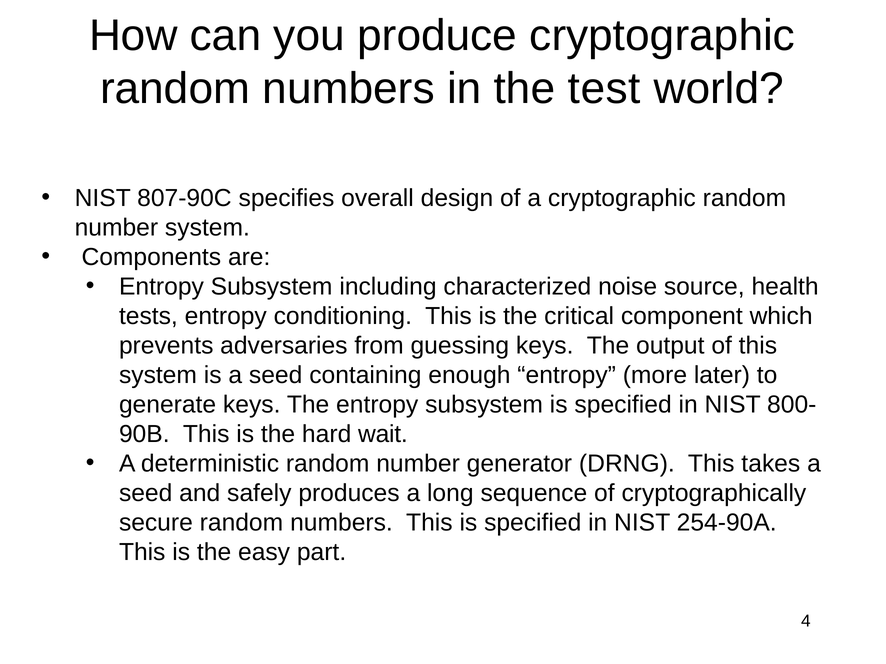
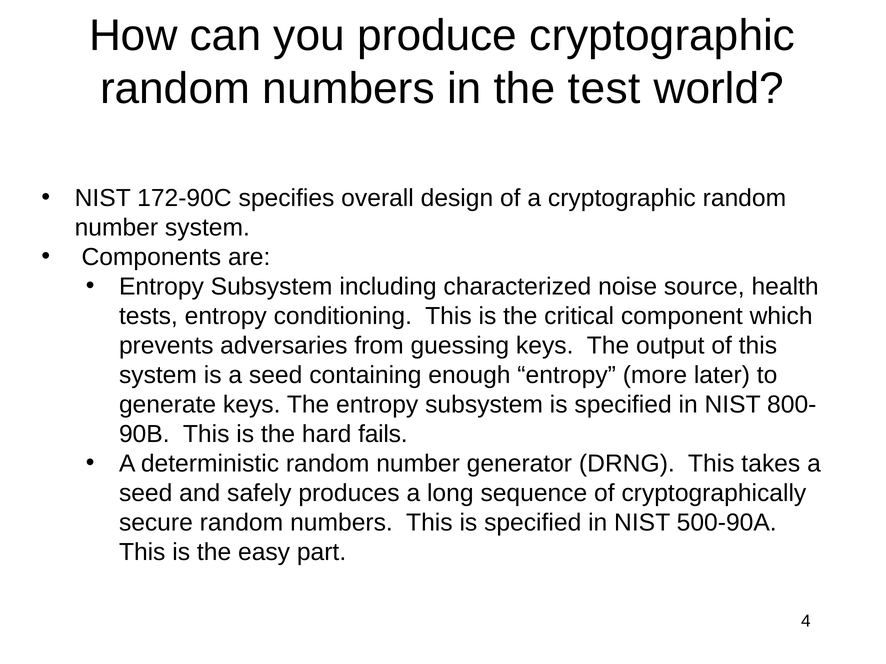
807-90C: 807-90C -> 172-90C (184, 198)
wait: wait -> fails (383, 434)
254-90A: 254-90A -> 500-90A (727, 523)
